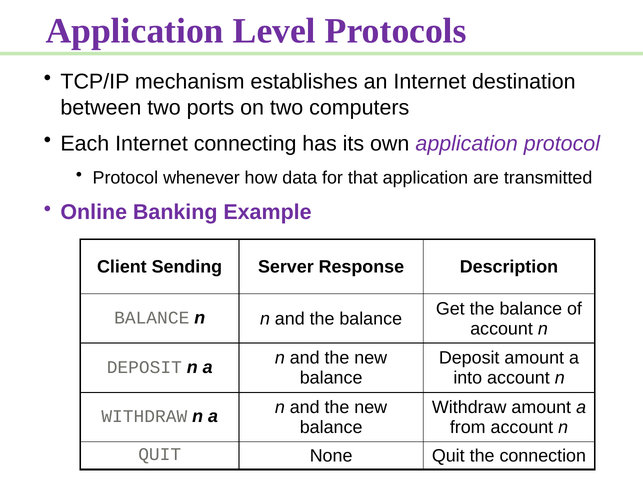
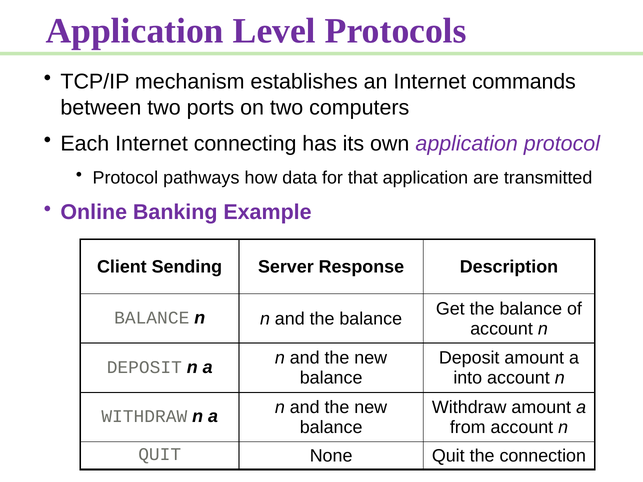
destination: destination -> commands (524, 82)
whenever: whenever -> pathways (201, 178)
